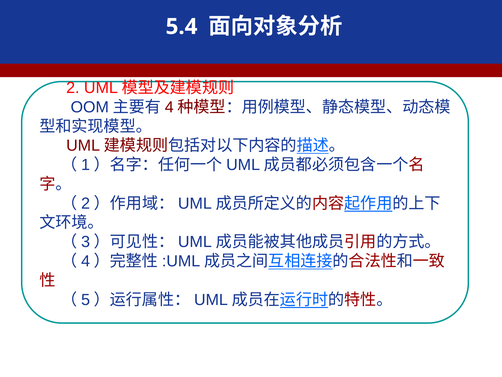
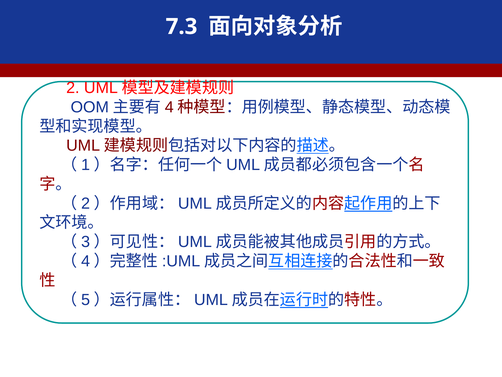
5.4: 5.4 -> 7.3 (182, 27)
